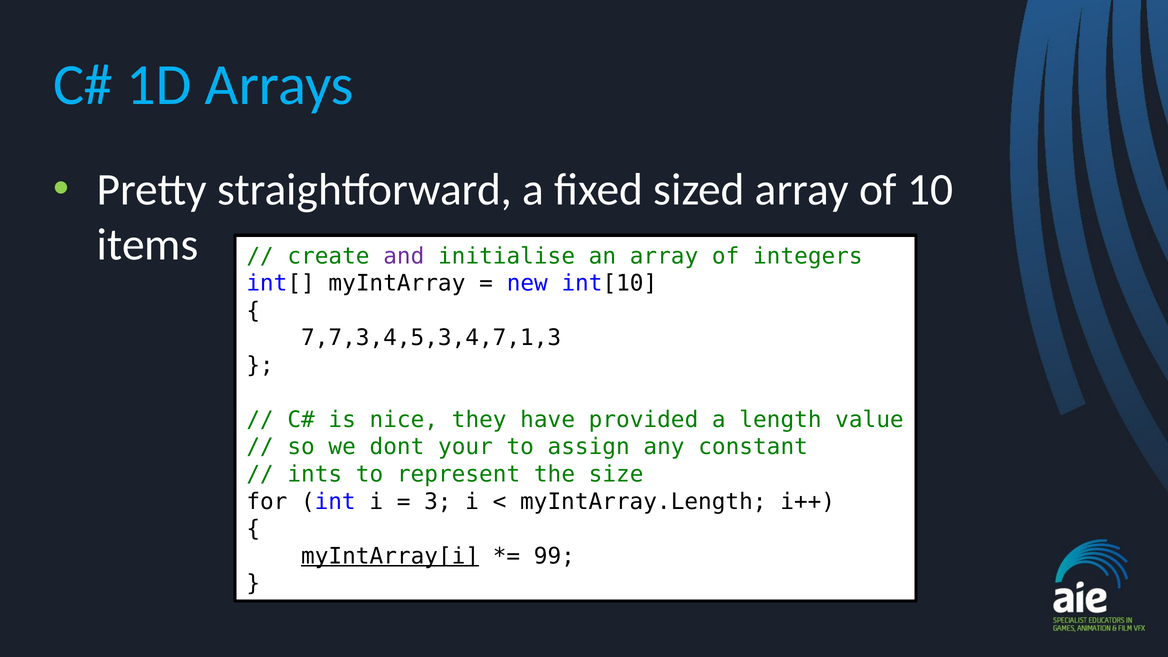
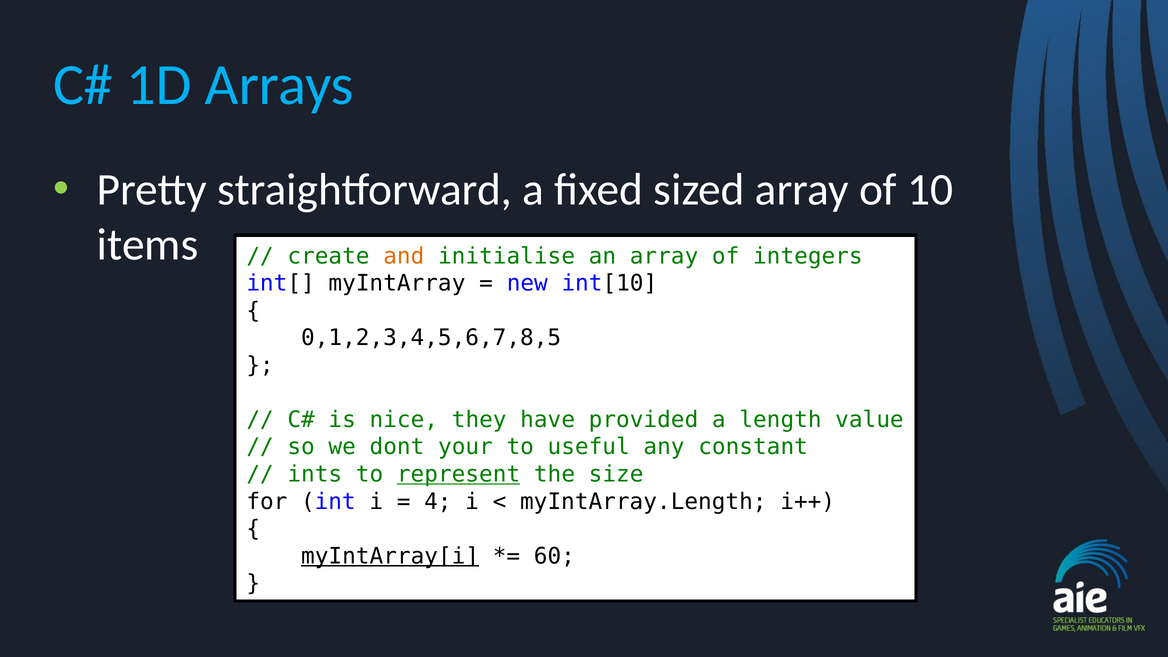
and colour: purple -> orange (404, 256)
7,7,3,4,5,3,4,7,1,3: 7,7,3,4,5,3,4,7,1,3 -> 0,1,2,3,4,5,6,7,8,5 (431, 338)
assign: assign -> useful (589, 447)
represent underline: none -> present (459, 474)
3: 3 -> 4 (438, 502)
99: 99 -> 60 (554, 556)
